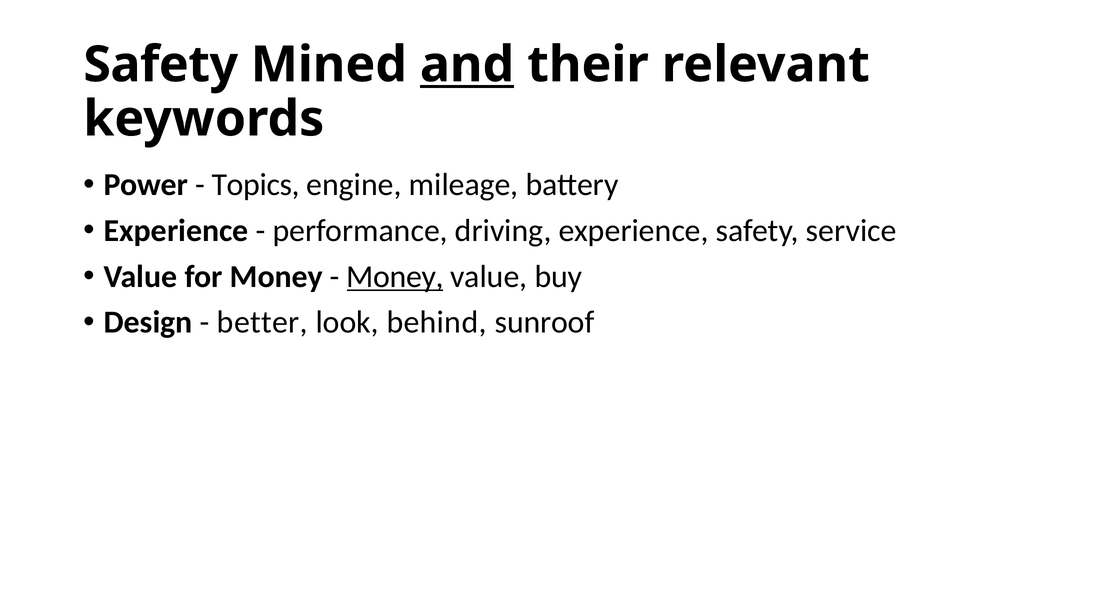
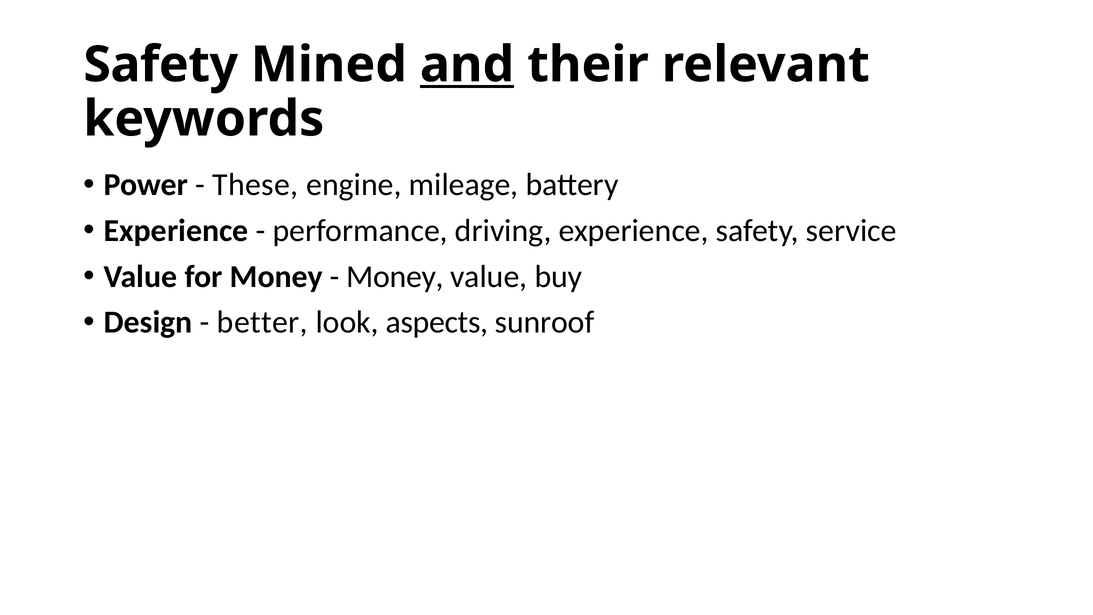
Topics: Topics -> These (255, 185)
Money underline: present -> none (395, 276)
behind: behind -> aspects (437, 322)
